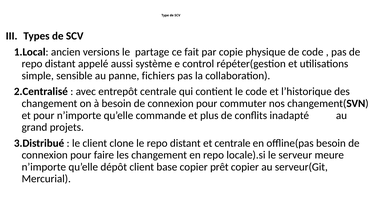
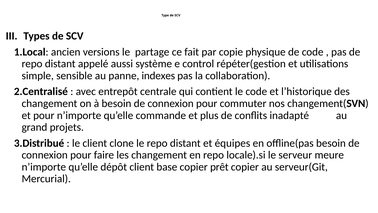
fichiers: fichiers -> indexes (158, 76)
et centrale: centrale -> équipes (232, 143)
